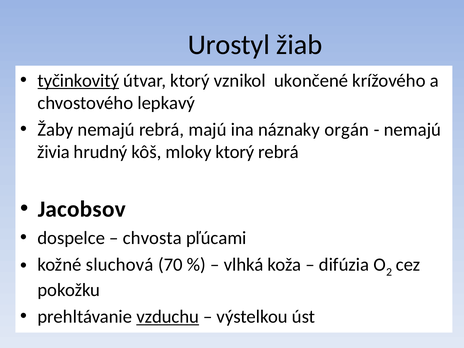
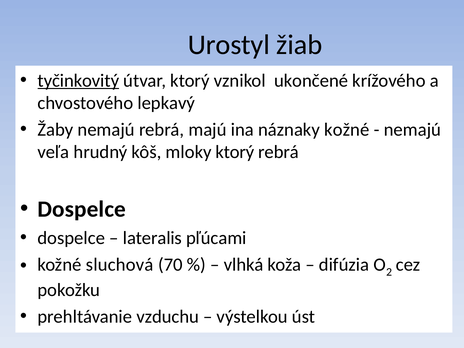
náznaky orgán: orgán -> kožné (347, 130)
živia: živia -> veľa (53, 152)
Jacobsov: Jacobsov -> Dospelce (82, 209)
chvosta: chvosta -> lateralis (152, 238)
vzduchu underline: present -> none (168, 317)
